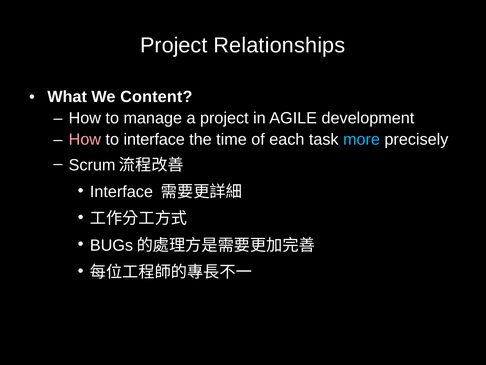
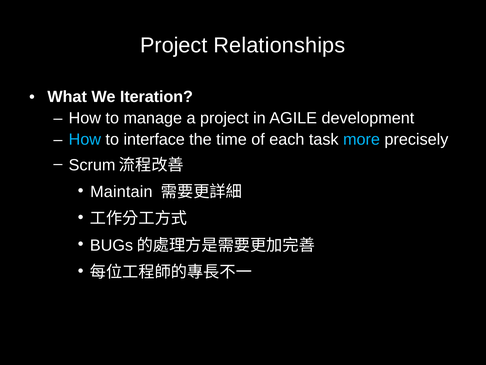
Content: Content -> Iteration (156, 97)
How colour: pink -> light blue (85, 139)
Interface: Interface -> Maintain (121, 192)
